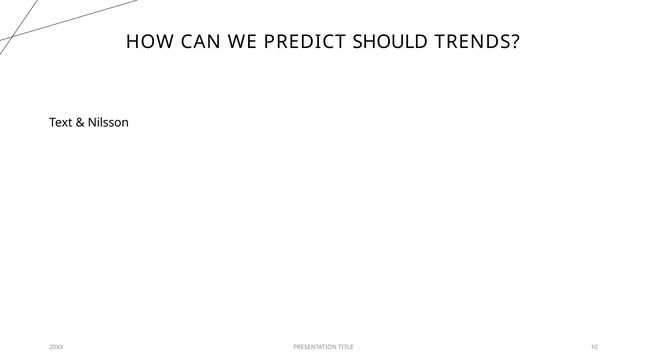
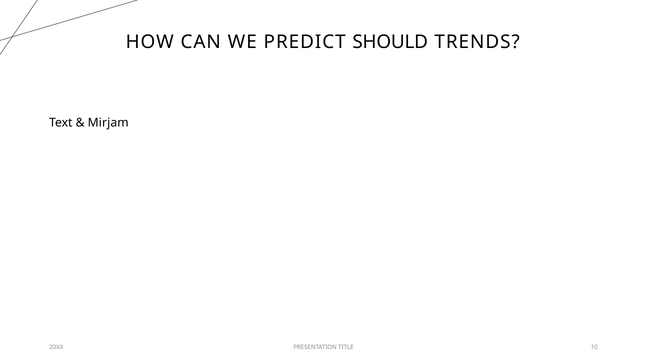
Nilsson: Nilsson -> Mirjam (108, 123)
